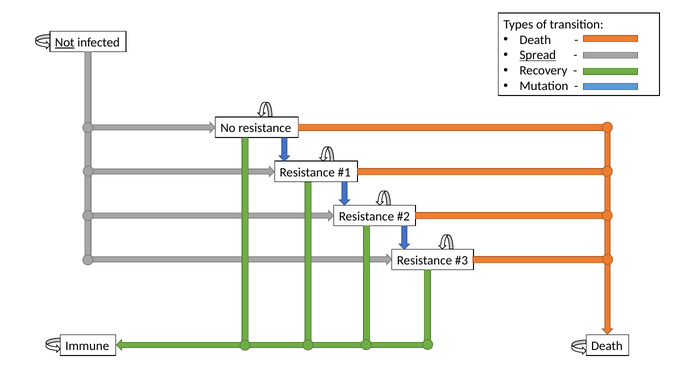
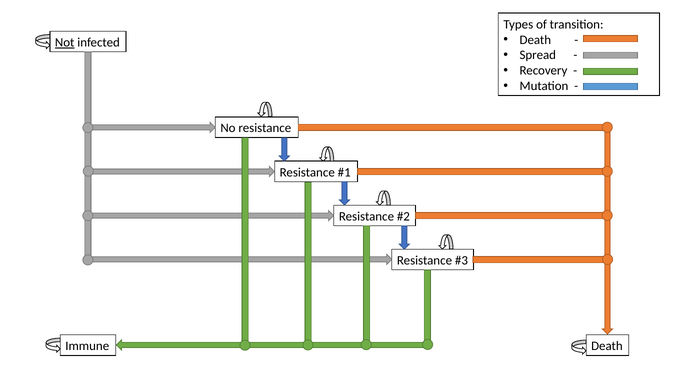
Spread underline: present -> none (538, 55)
